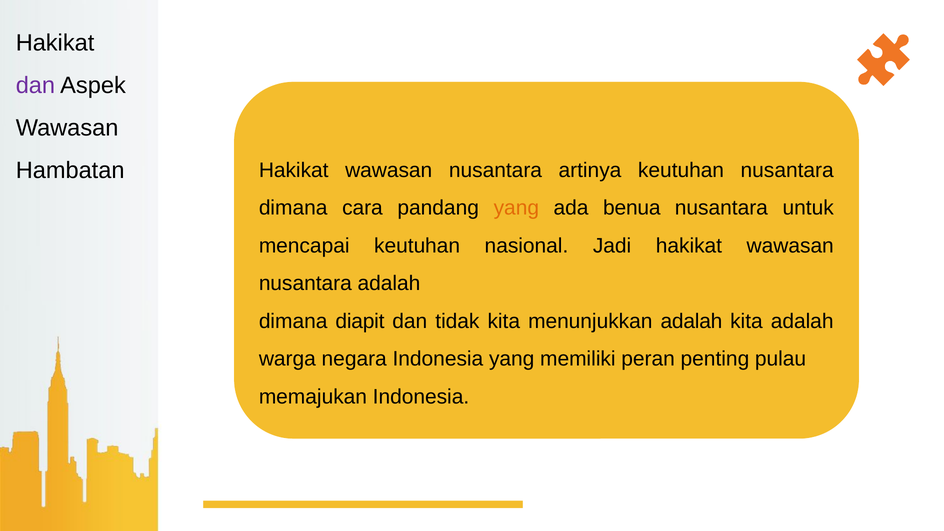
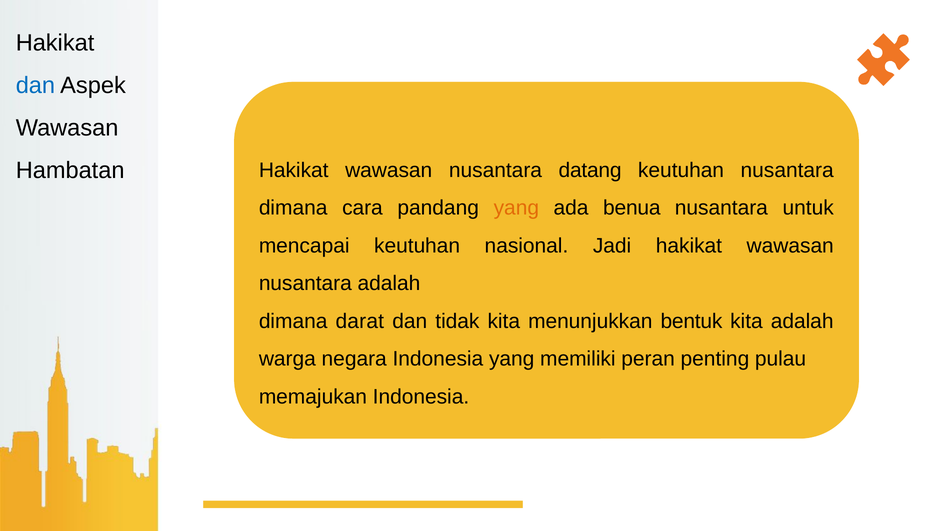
dan colour: purple -> blue (35, 86)
artinya: artinya -> datang (590, 170)
diapit: diapit -> darat (360, 321)
menunjukkan adalah: adalah -> bentuk (691, 321)
